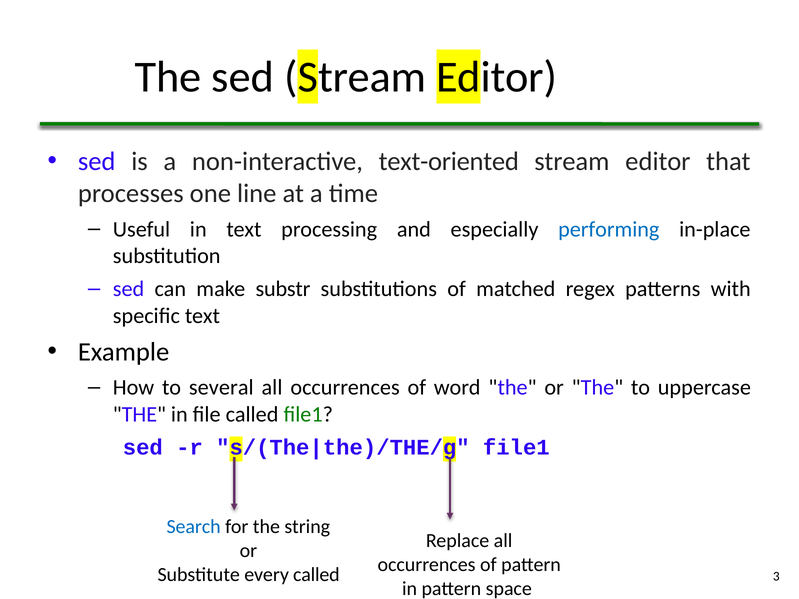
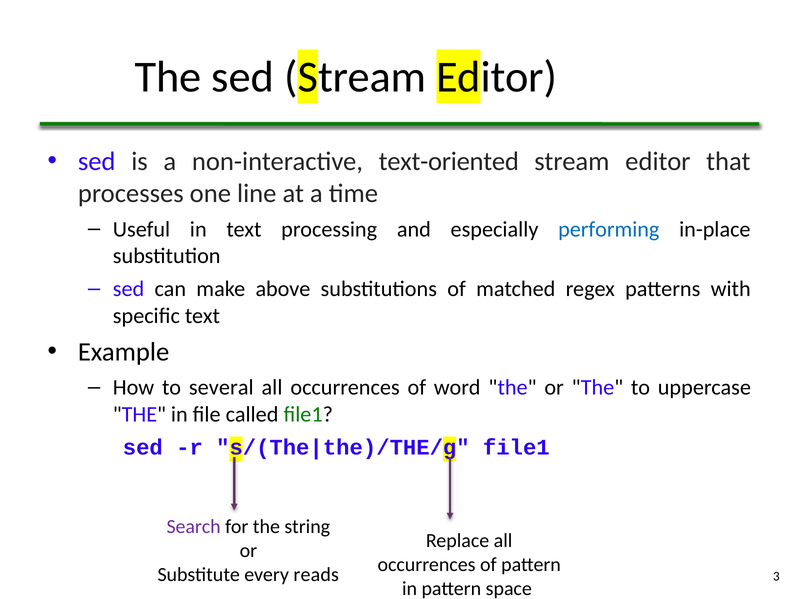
substr: substr -> above (283, 289)
Search colour: blue -> purple (194, 527)
every called: called -> reads (316, 575)
